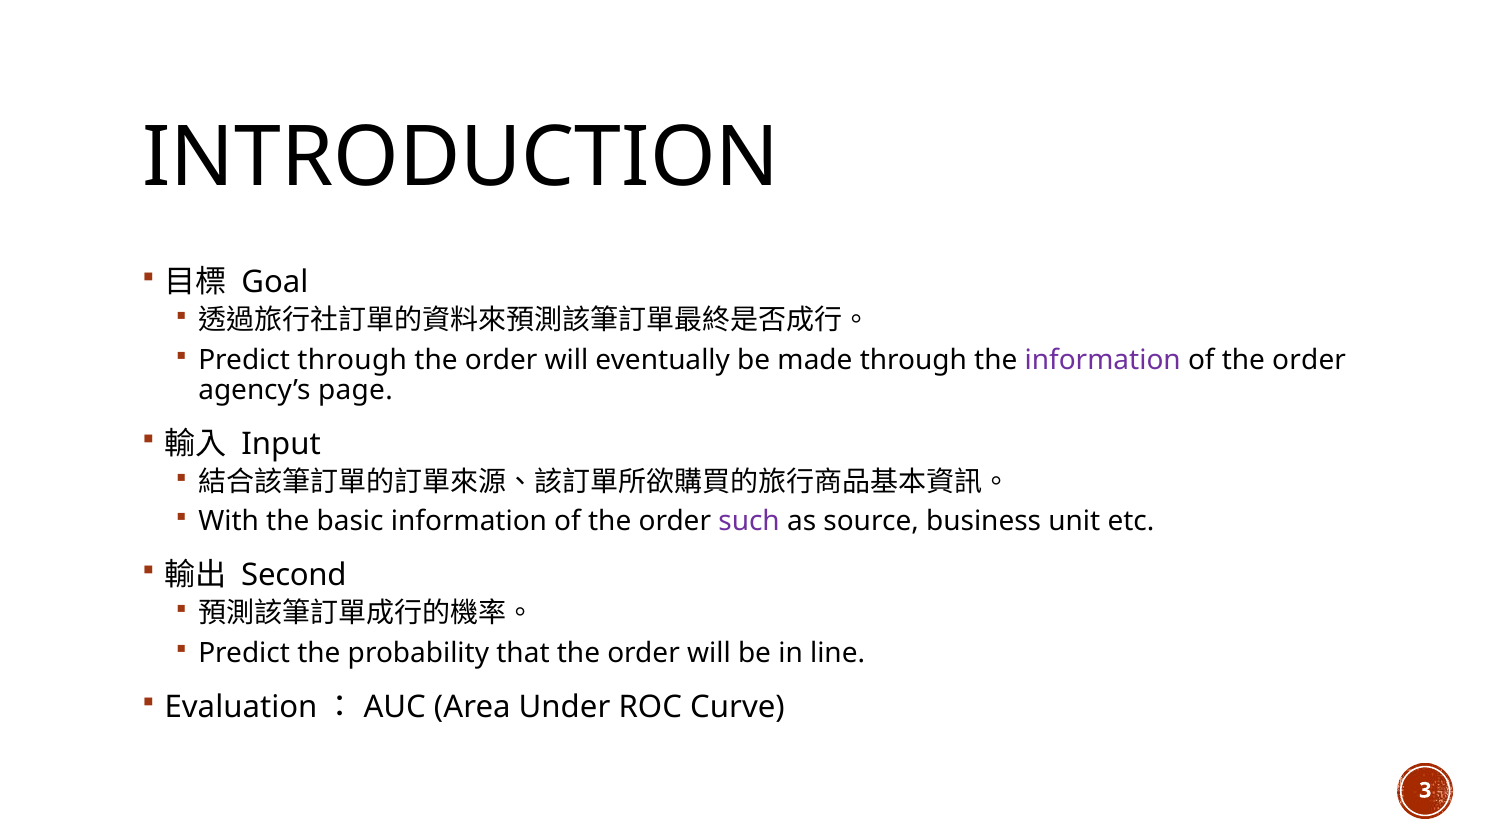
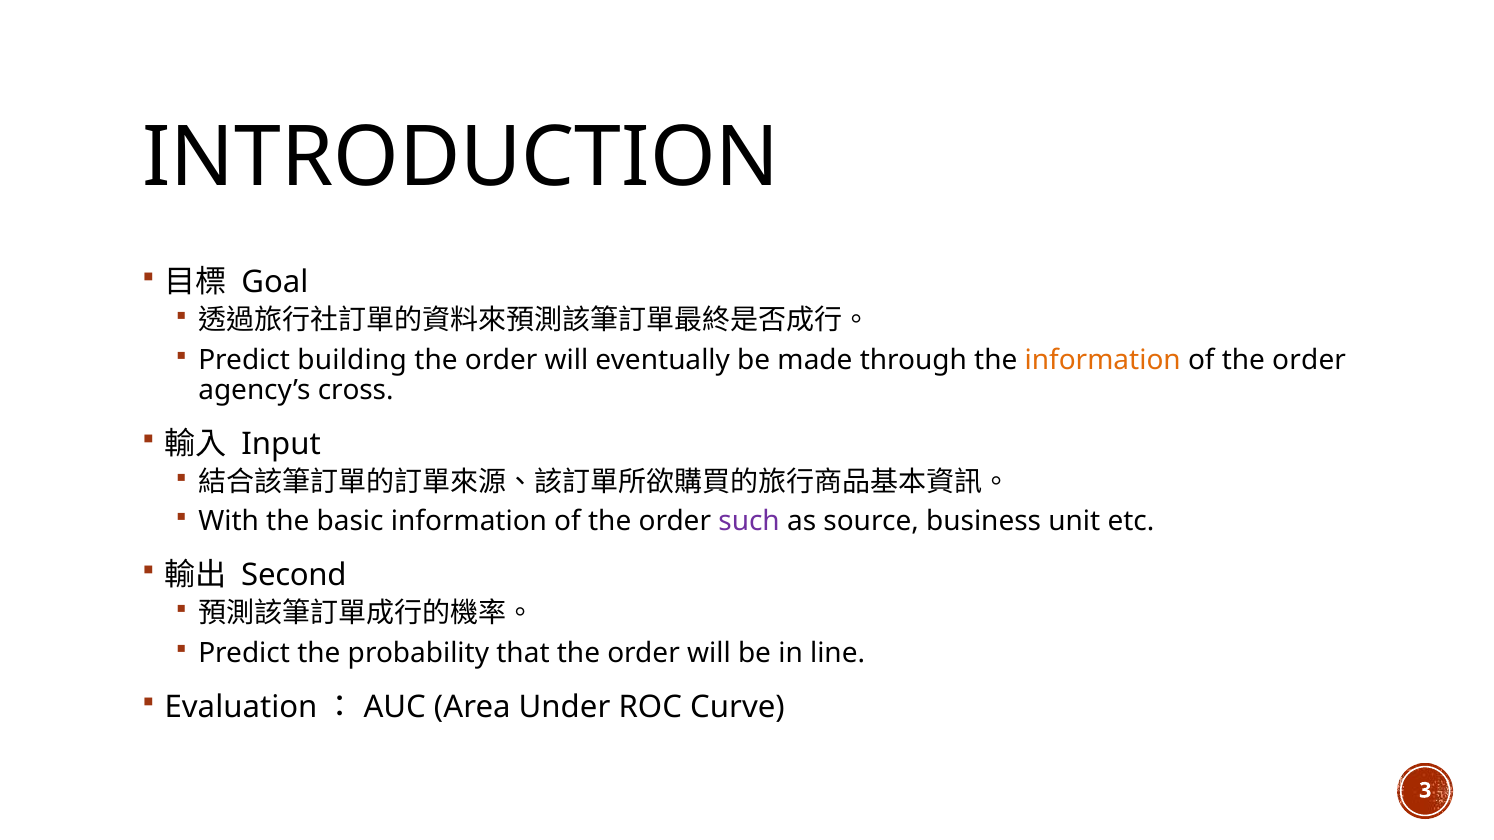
Predict through: through -> building (352, 360)
information colour: purple -> orange (1103, 360)
page: page -> cross (356, 390)
